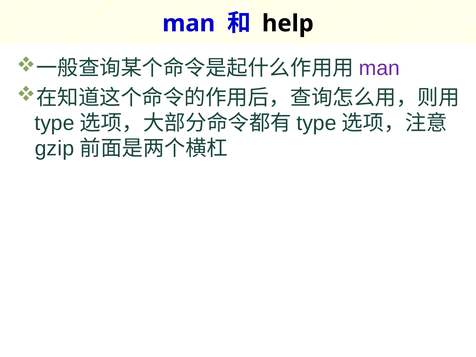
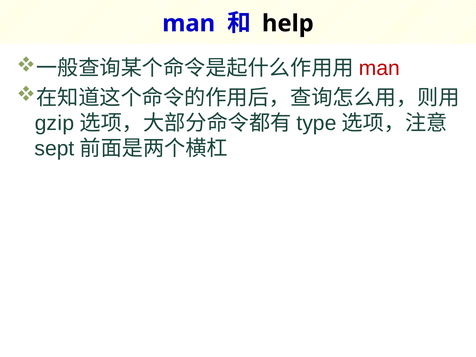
man colour: purple -> red (379, 68)
type: type -> gzip (54, 123)
gzip: gzip -> sept (55, 149)
